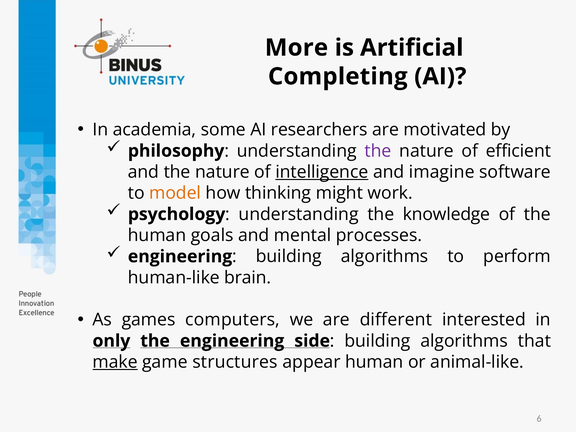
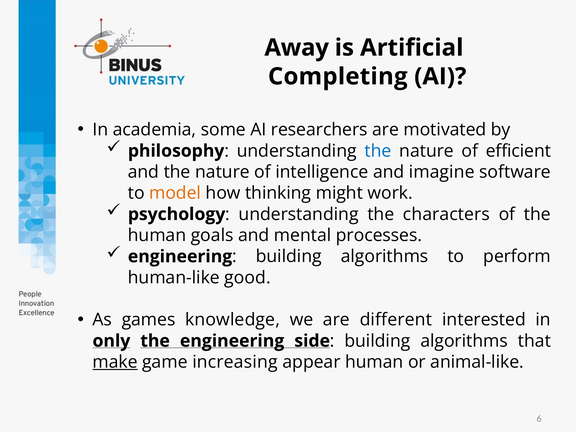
More: More -> Away (297, 48)
the colour: purple -> blue (378, 151)
intelligence underline: present -> none (322, 172)
knowledge: knowledge -> characters (446, 214)
brain: brain -> good (248, 278)
computers: computers -> knowledge (233, 320)
structures: structures -> increasing (235, 362)
